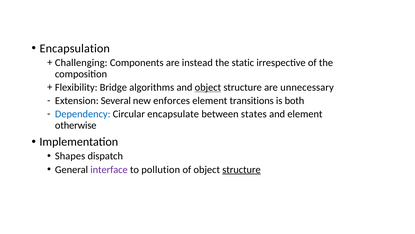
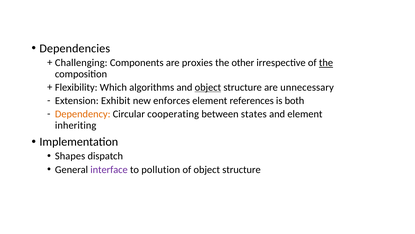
Encapsulation: Encapsulation -> Dependencies (75, 48)
instead: instead -> proxies (197, 63)
static: static -> other (243, 63)
the underline: none -> present (326, 63)
Bridge: Bridge -> Which (113, 87)
Several: Several -> Exhibit (116, 101)
transitions: transitions -> references (252, 101)
Dependency colour: blue -> orange (83, 114)
encapsulate: encapsulate -> cooperating (173, 114)
otherwise: otherwise -> inheriting (76, 125)
structure underline: present -> none (242, 169)
